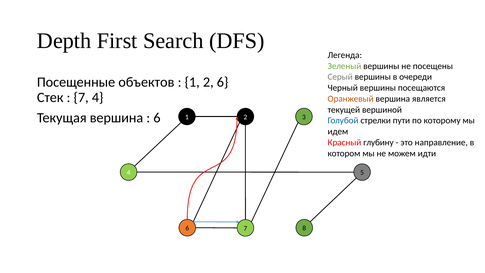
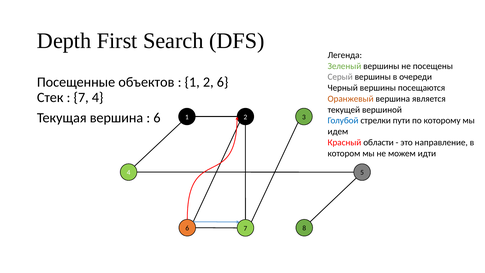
глубину: глубину -> области (379, 142)
